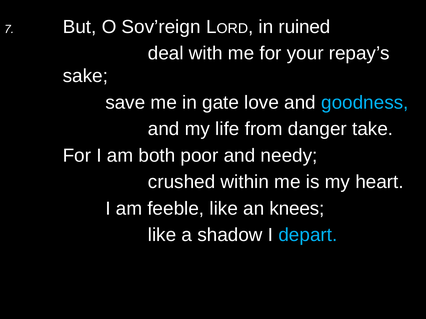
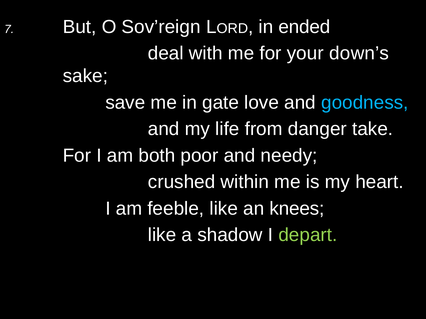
ruined: ruined -> ended (304, 27)
repay’s: repay’s -> down’s (359, 53)
depart colour: light blue -> light green (308, 235)
